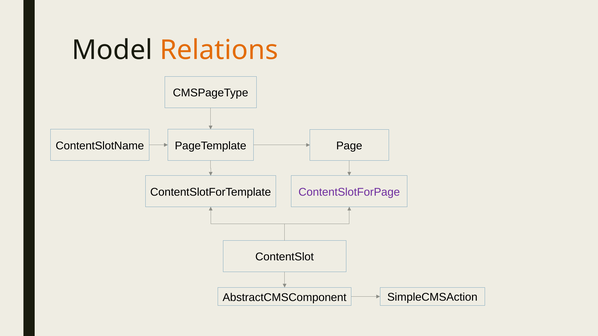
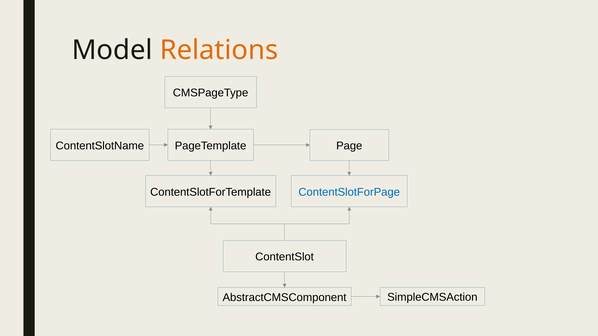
ContentSlotForPage colour: purple -> blue (349, 192)
